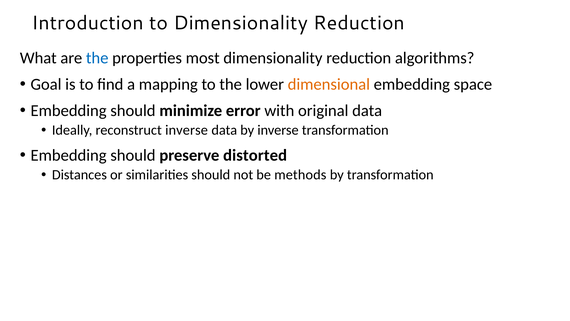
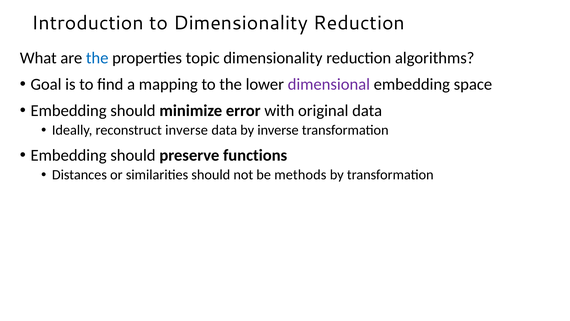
most: most -> topic (203, 58)
dimensional colour: orange -> purple (329, 84)
distorted: distorted -> functions (255, 155)
